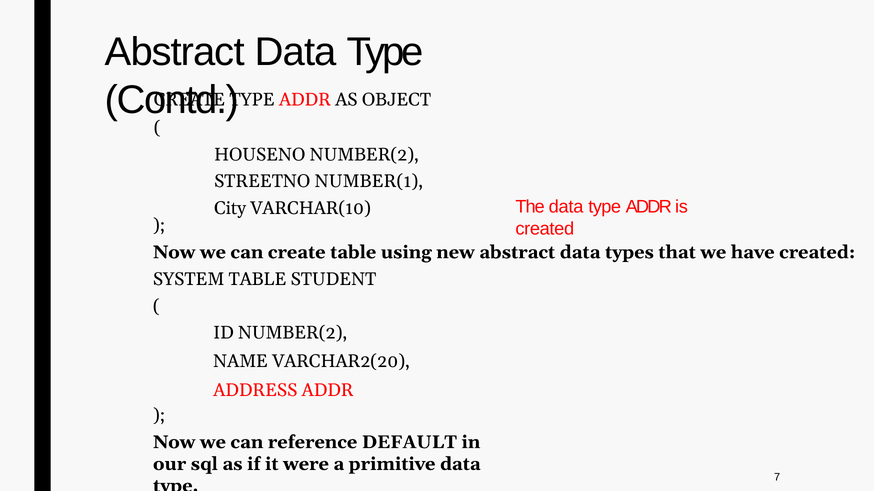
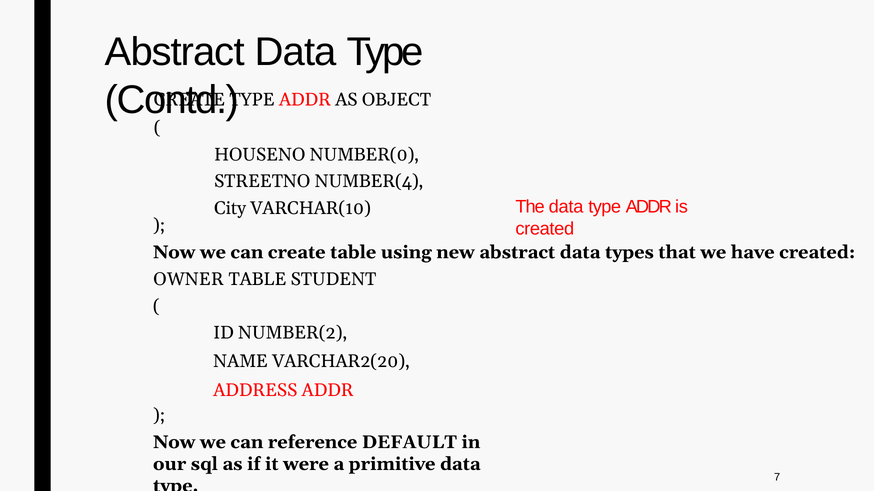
HOUSENO NUMBER(2: NUMBER(2 -> NUMBER(0 (364, 155)
NUMBER(1: NUMBER(1 -> NUMBER(4 (369, 182)
SYSTEM: SYSTEM -> OWNER (189, 279)
